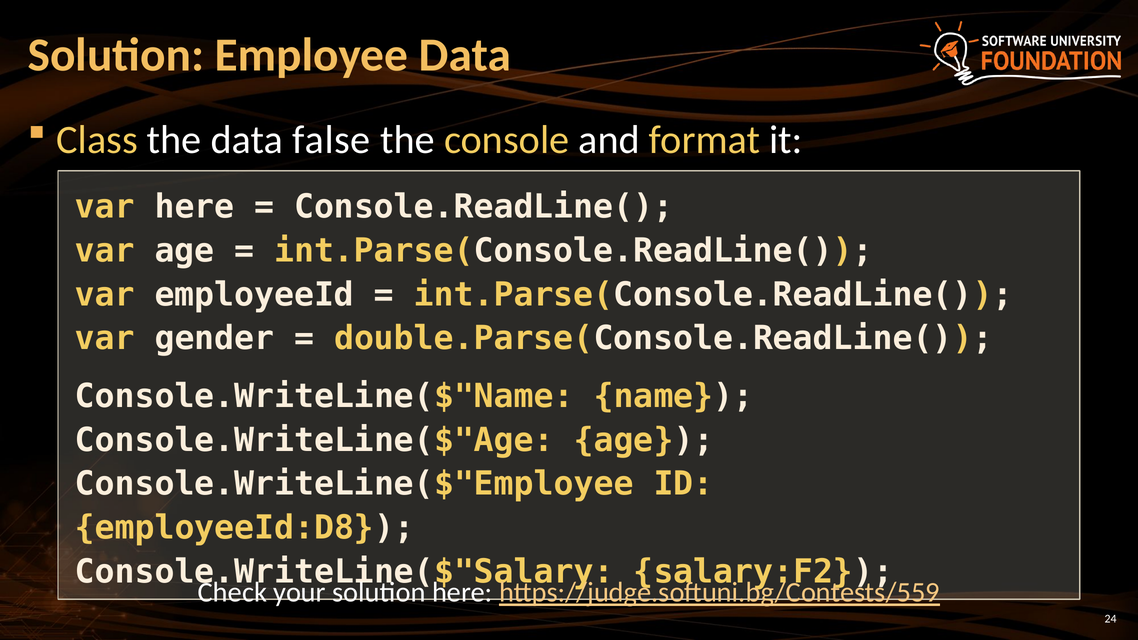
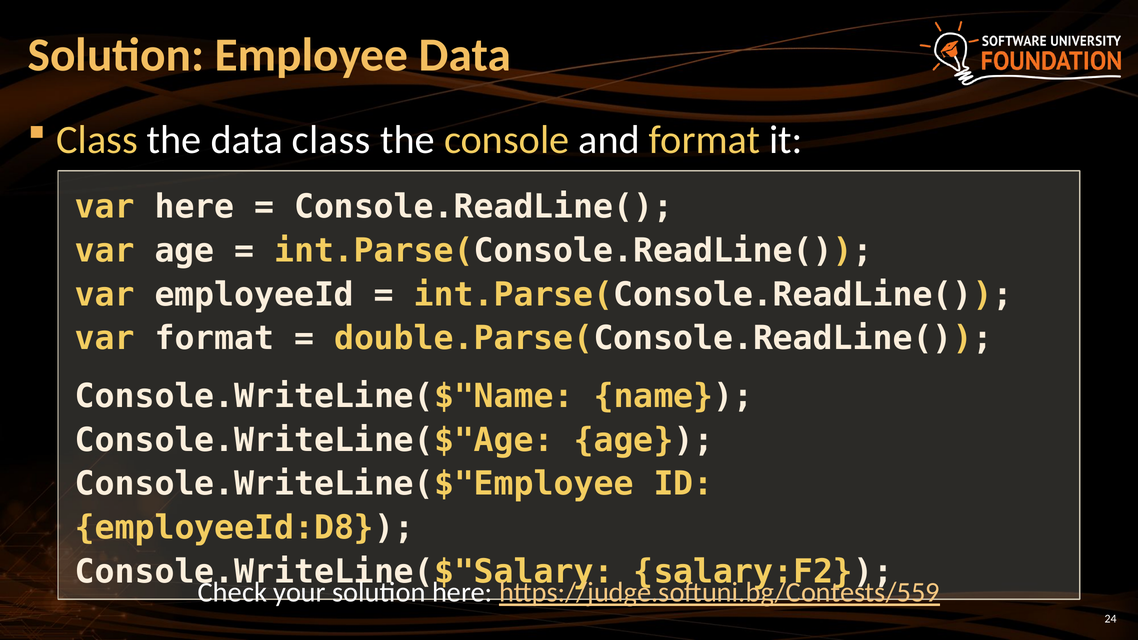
data false: false -> class (331, 140)
var gender: gender -> format (214, 339)
